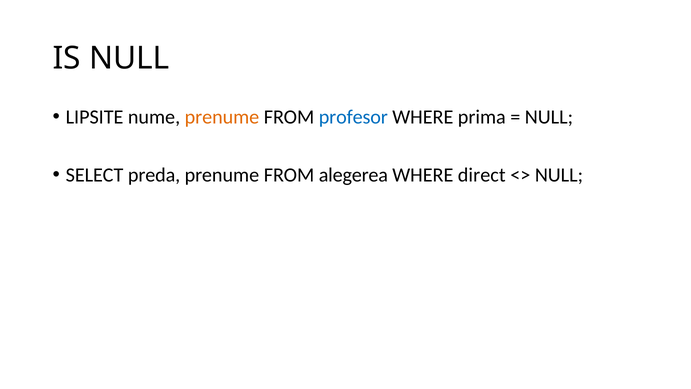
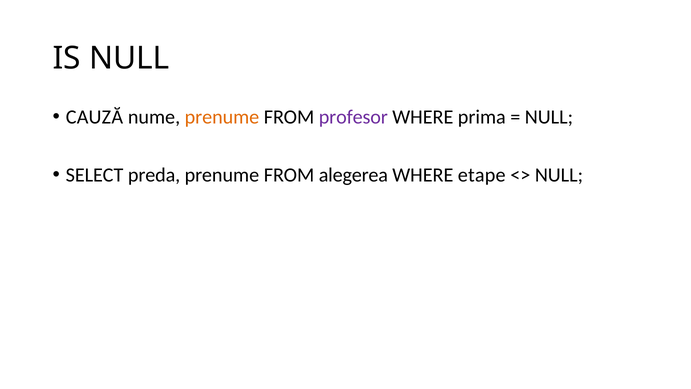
LIPSITE: LIPSITE -> CAUZĂ (94, 117)
profesor colour: blue -> purple (353, 117)
direct: direct -> etape (482, 175)
